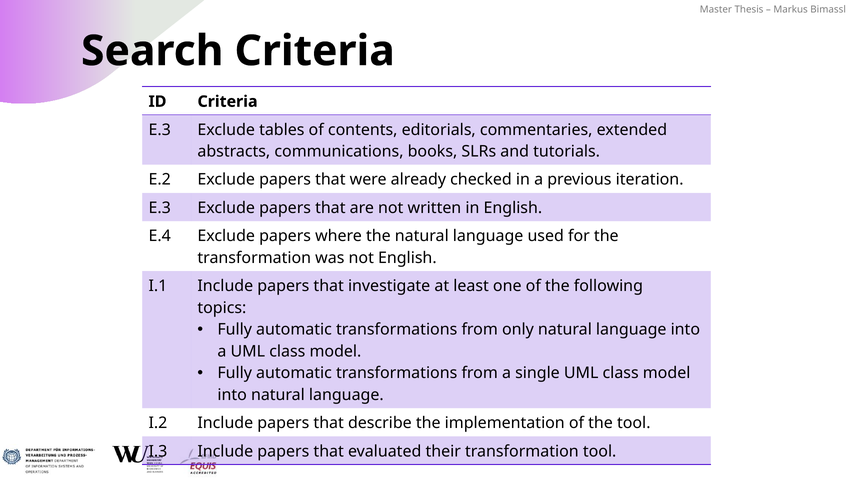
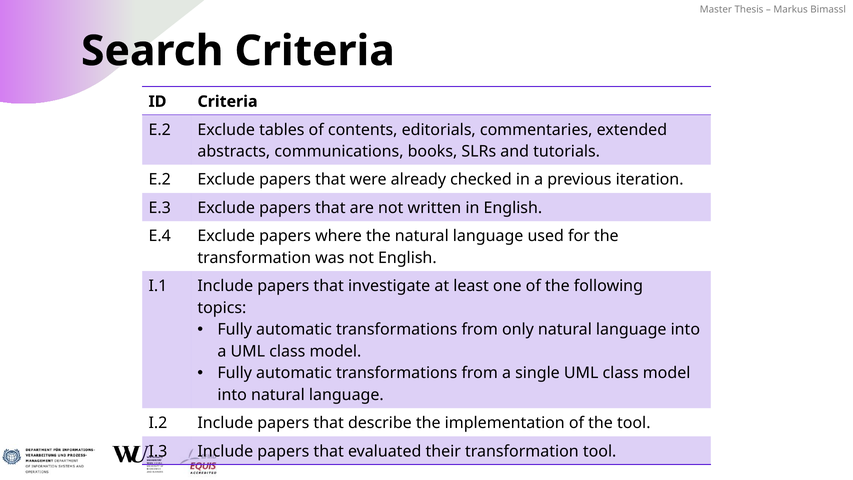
E.3: E.3 -> E.2 (160, 130)
